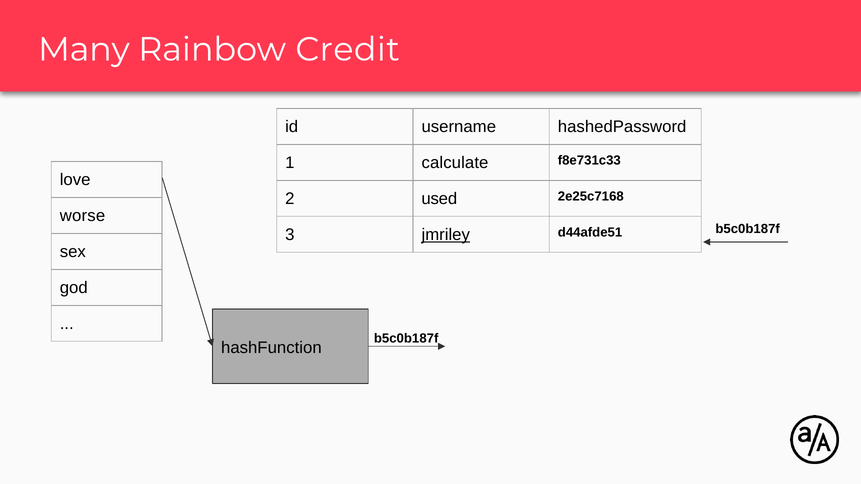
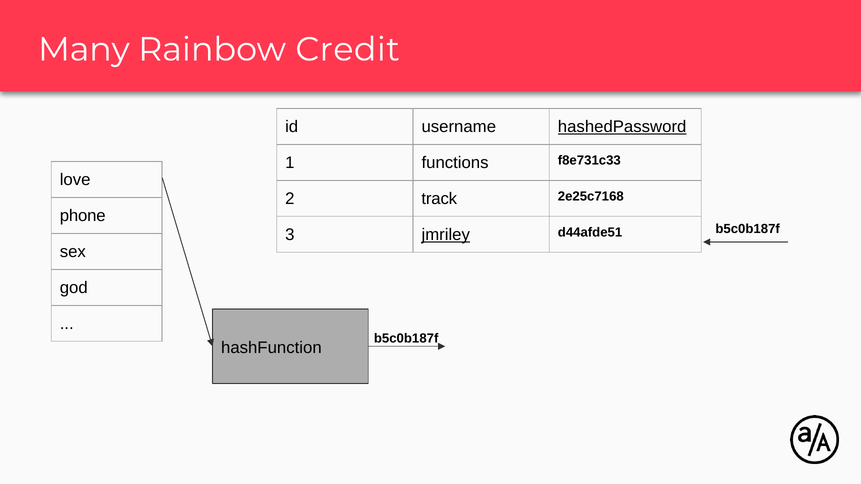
hashedPassword underline: none -> present (622, 127)
calculate: calculate -> functions (455, 163)
used: used -> track (439, 199)
worse: worse -> phone (83, 216)
